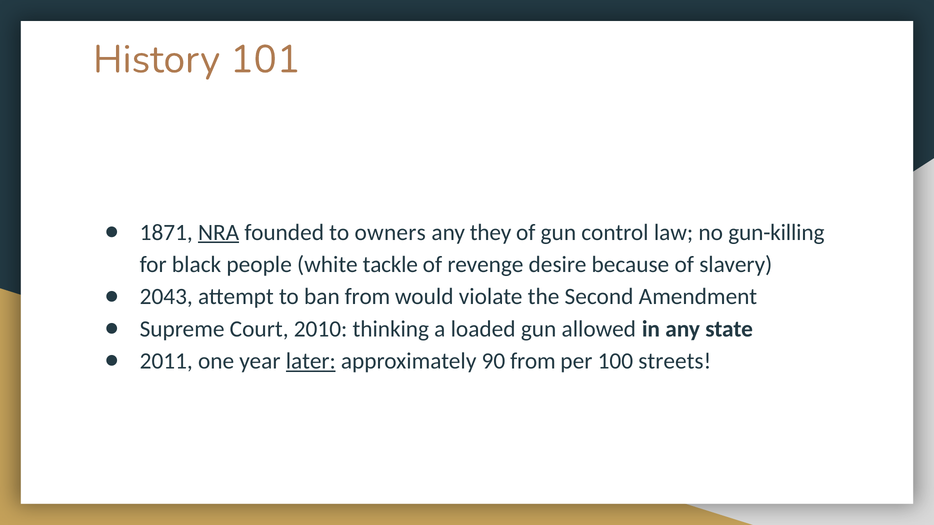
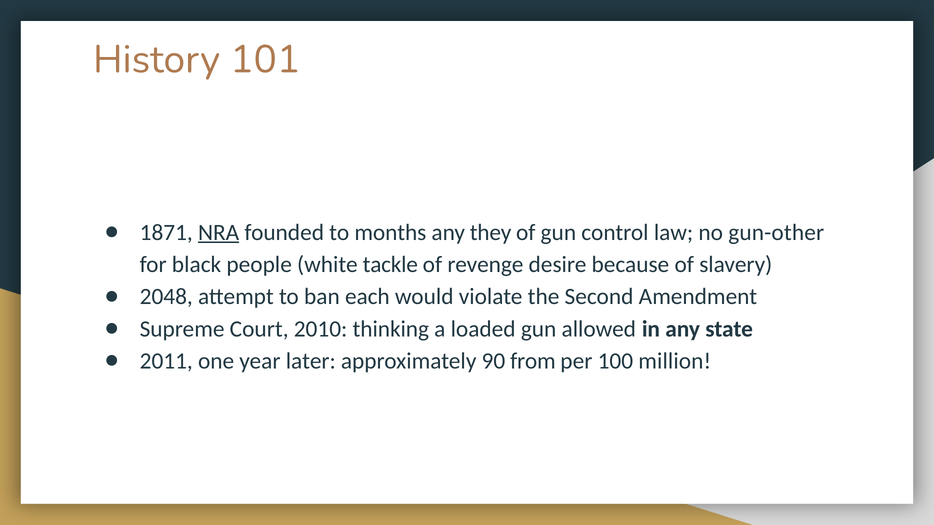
owners: owners -> months (390, 233)
gun-killing: gun-killing -> gun-other (776, 233)
2043: 2043 -> 2048 (166, 297)
ban from: from -> each (367, 297)
later underline: present -> none (311, 361)
streets: streets -> million (675, 361)
